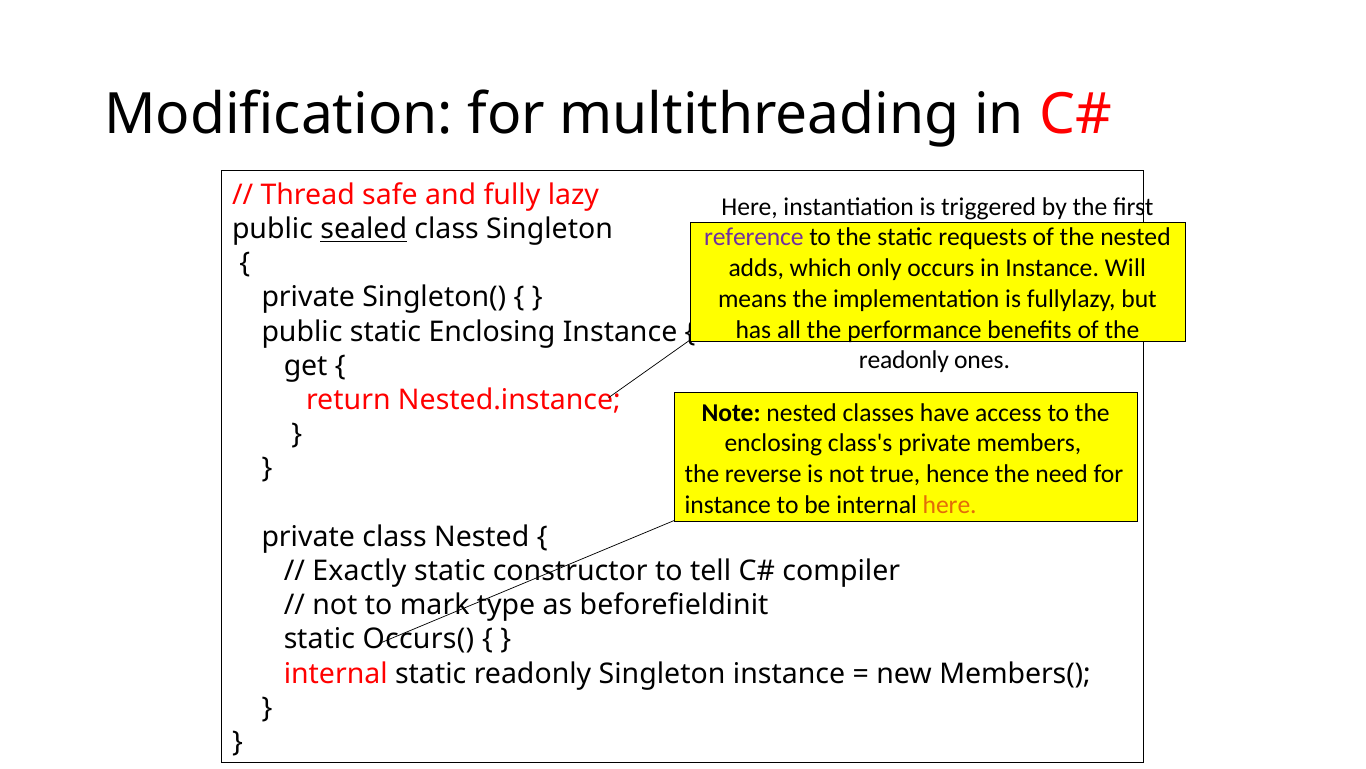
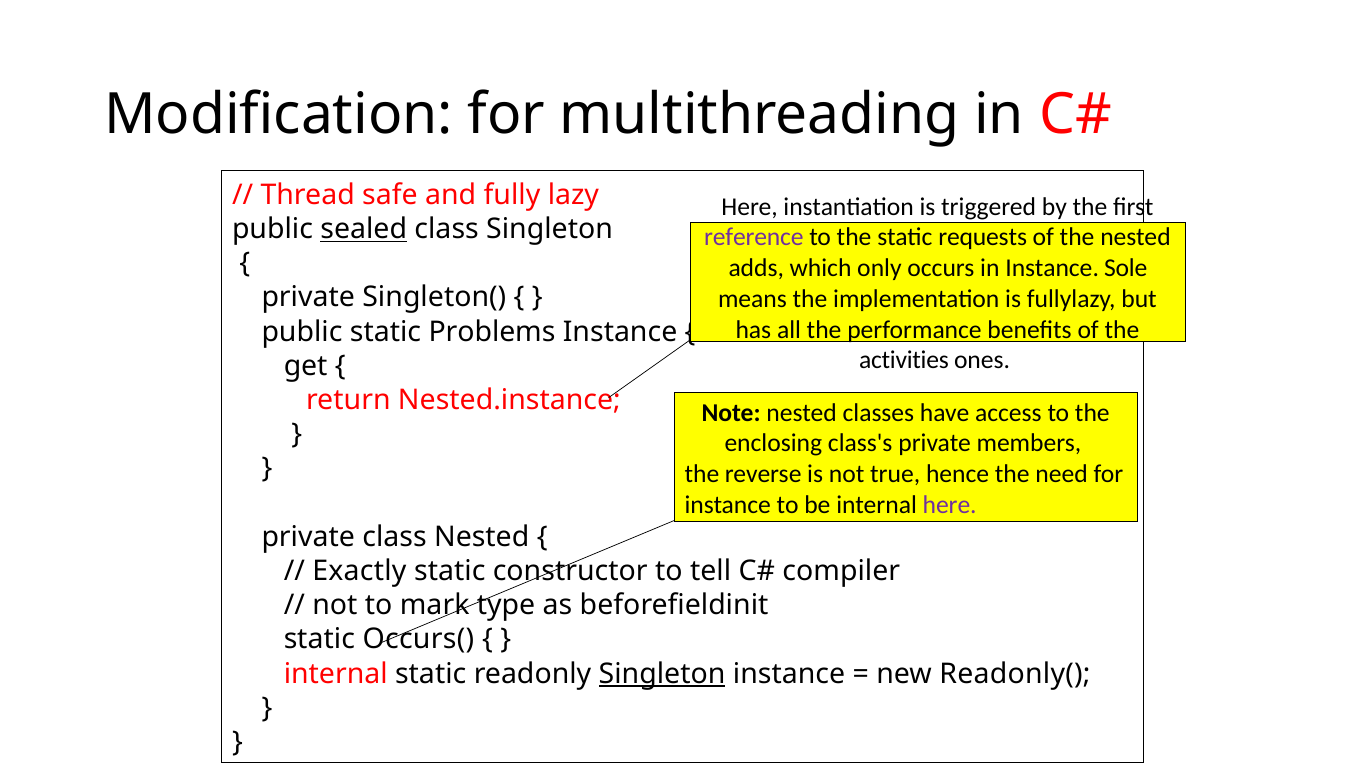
Will: Will -> Sole (1126, 268)
static Enclosing: Enclosing -> Problems (492, 332)
readonly: readonly -> activities (904, 360)
here colour: orange -> purple (950, 505)
Singleton underline: none -> present (662, 673)
Members(: Members( -> Readonly( (1015, 673)
